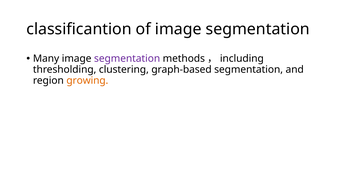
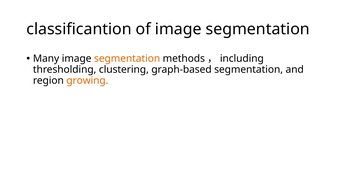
segmentation colour: purple -> orange (127, 59)
